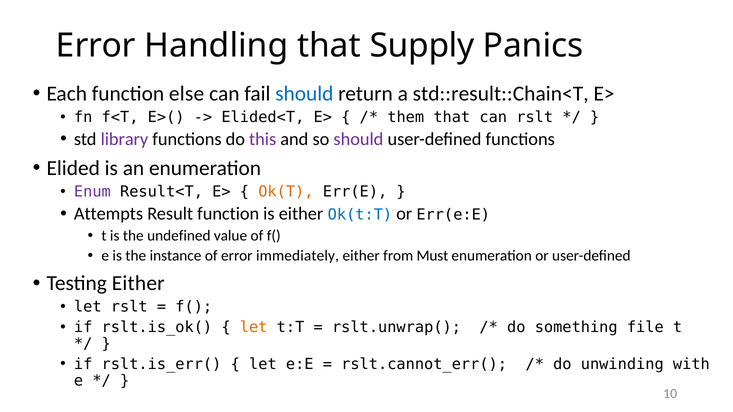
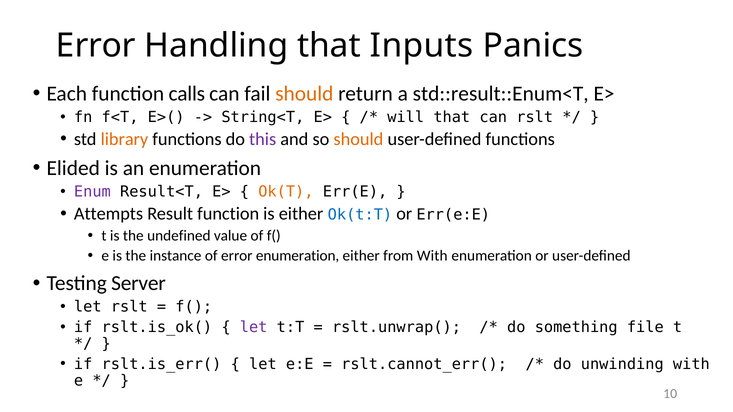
Supply: Supply -> Inputs (422, 46)
else: else -> calls (187, 94)
should colour: blue -> orange (304, 94)
std::result::Chain<T: std::result::Chain<T -> std::result::Enum<T (501, 94)
Elided<T: Elided<T -> String<T (263, 117)
them: them -> will (406, 117)
library colour: purple -> orange (124, 139)
should colour: purple -> orange (358, 139)
error immediately: immediately -> enumeration (298, 256)
from Must: Must -> With (432, 256)
Testing Either: Either -> Server (138, 284)
let colour: orange -> purple (254, 327)
